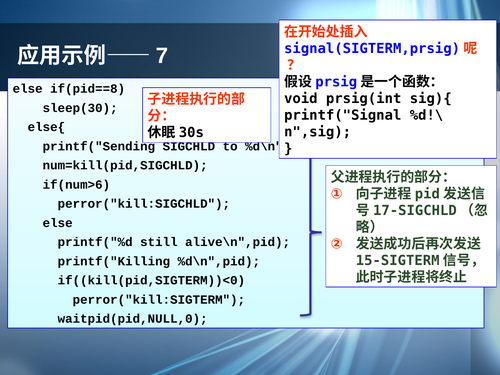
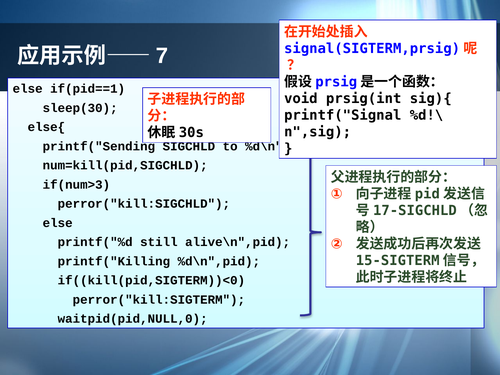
if(pid==8: if(pid==8 -> if(pid==1 (88, 89)
if(num>6: if(num>6 -> if(num>3 (76, 185)
